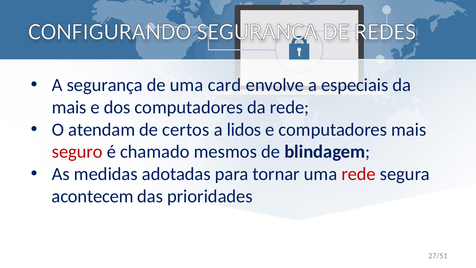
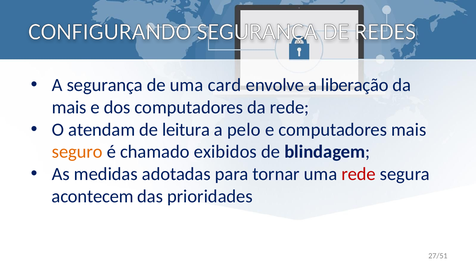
especiais: especiais -> liberação (355, 85)
certos: certos -> leitura (186, 130)
lidos: lidos -> pelo (244, 130)
seguro colour: red -> orange (77, 152)
mesmos: mesmos -> exibidos (225, 152)
